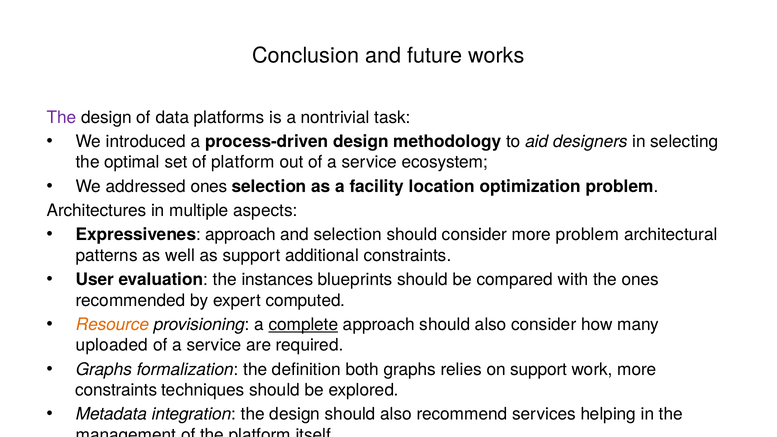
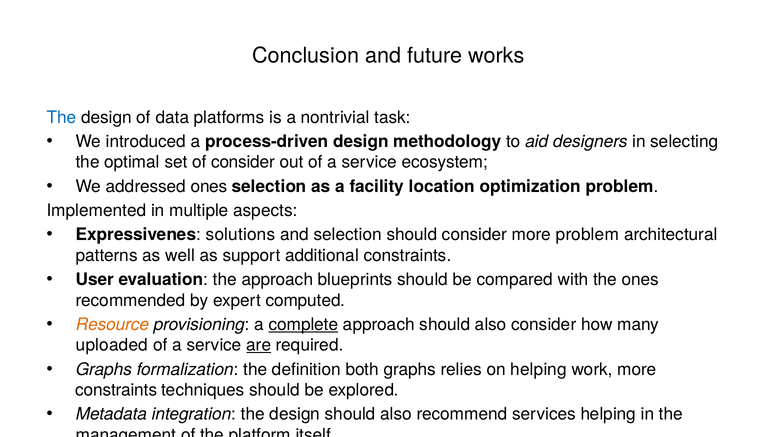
The colour: purple -> blue (61, 117)
of platform: platform -> consider (243, 162)
Architectures: Architectures -> Implemented (96, 211)
Expressivenes approach: approach -> solutions (241, 235)
the instances: instances -> approach (277, 280)
are underline: none -> present (259, 345)
on support: support -> helping (539, 369)
